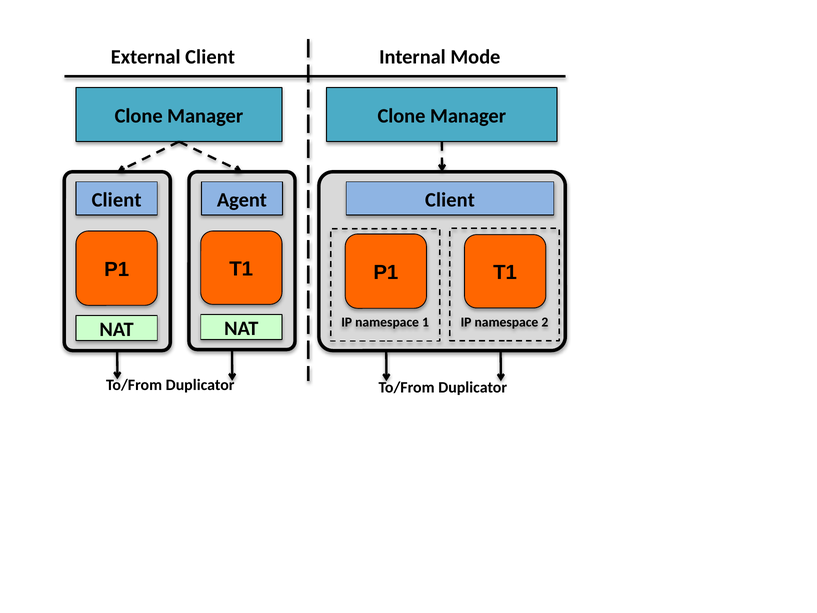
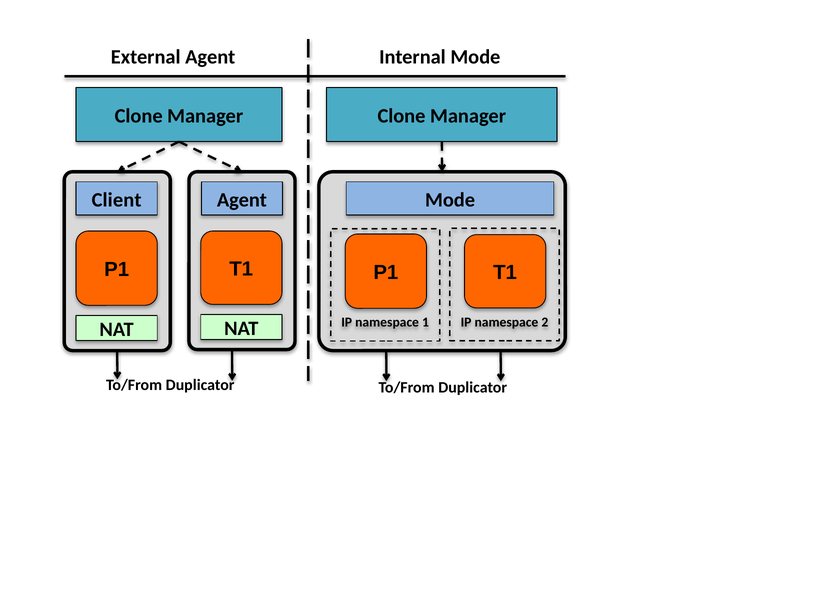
External Client: Client -> Agent (210, 57)
Client: Client -> Mode (450, 200)
